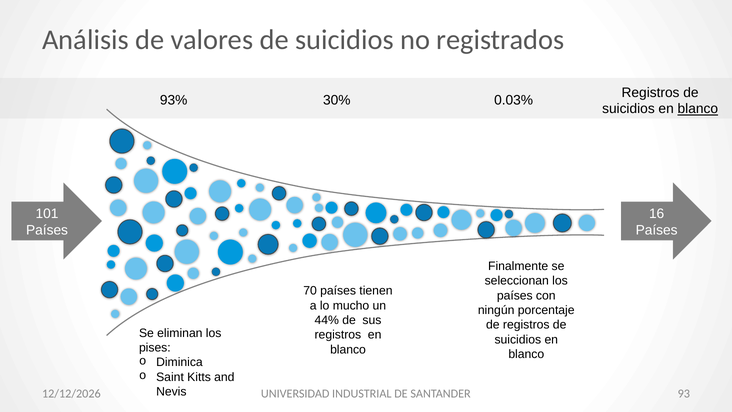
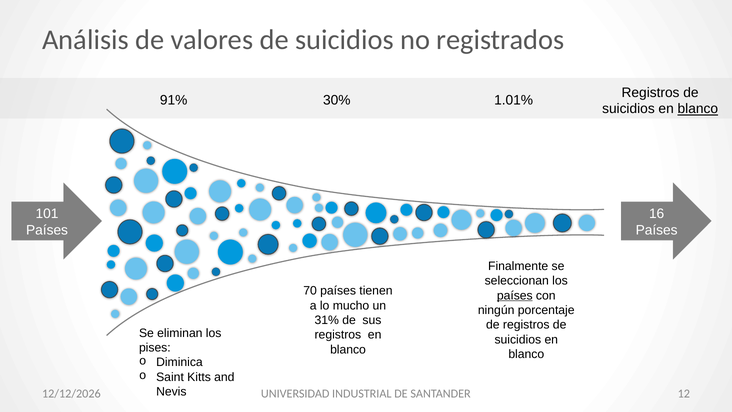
93%: 93% -> 91% (174, 100)
0.03%: 0.03% -> 1.01% (514, 100)
países underline: none -> present (515, 295)
44%: 44% -> 31% (327, 320)
93: 93 -> 12 (684, 393)
